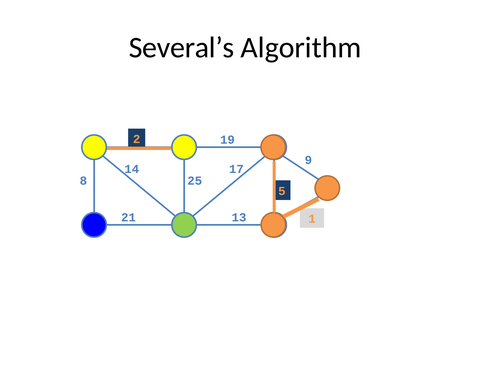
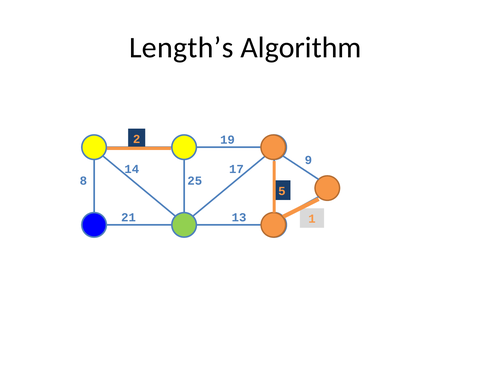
Several’s: Several’s -> Length’s (181, 48)
